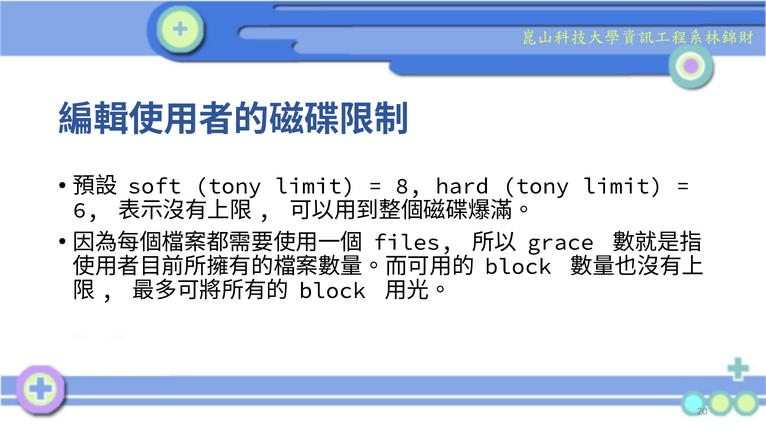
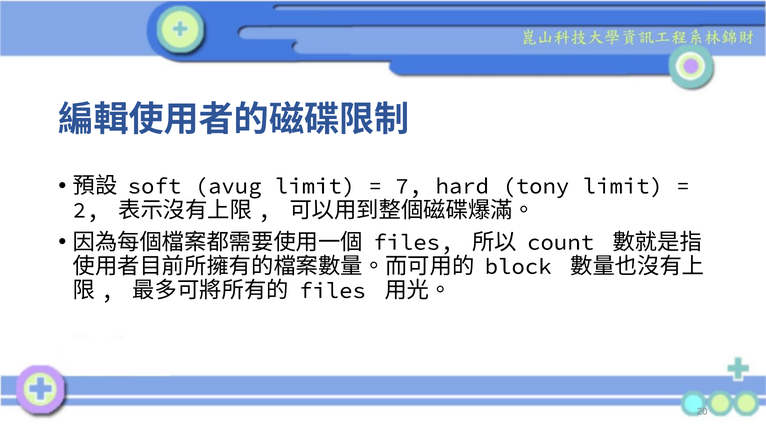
soft tony: tony -> avug (228, 186)
8: 8 -> 7 (409, 186)
6: 6 -> 2 (86, 210)
grace: grace -> count (561, 242)
block: block -> files (332, 291)
